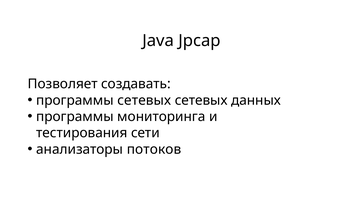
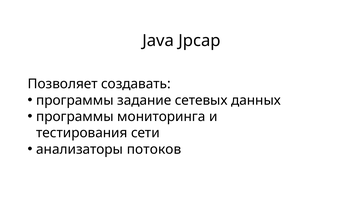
программы сетевых: сетевых -> задание (144, 100)
